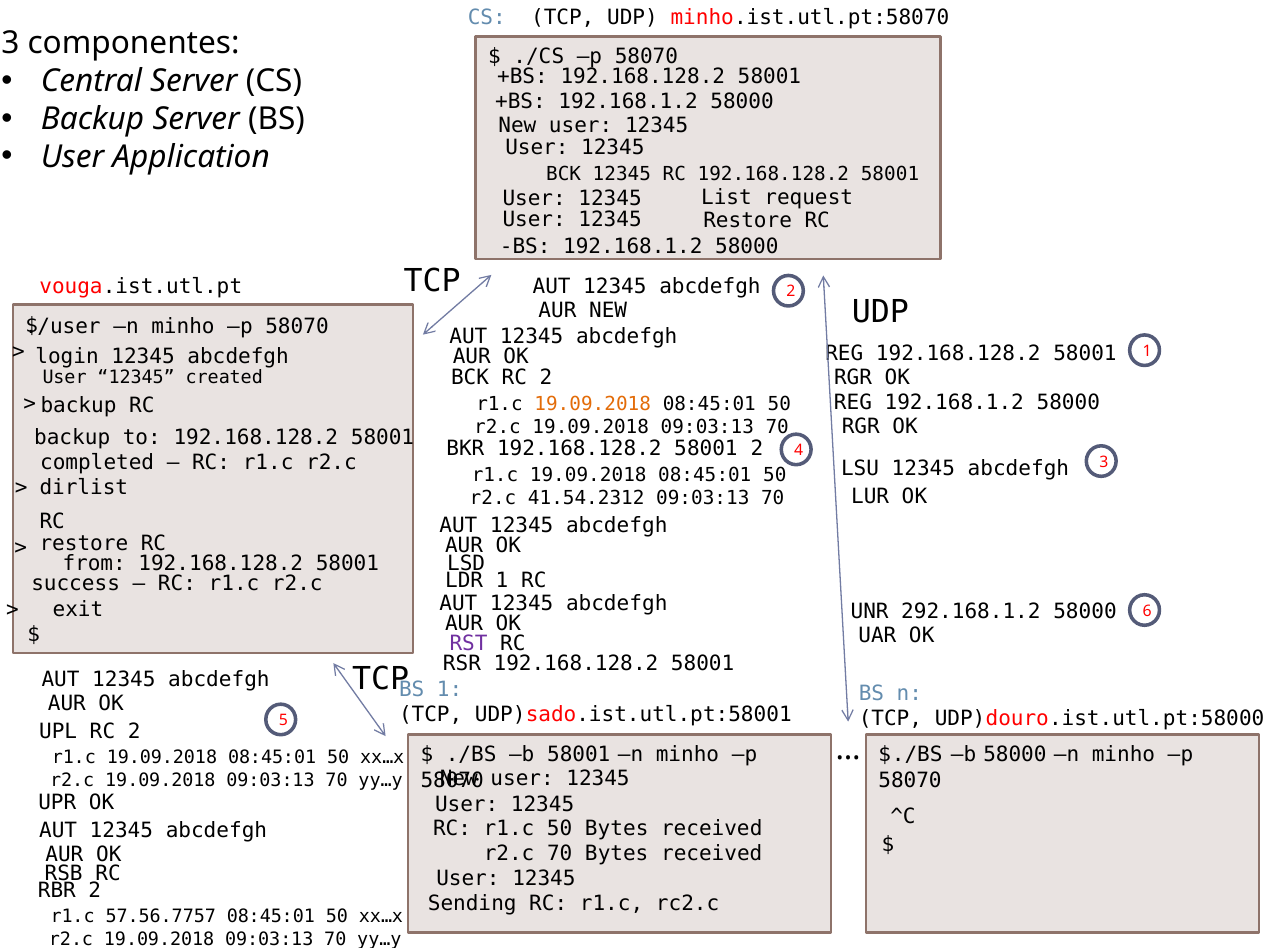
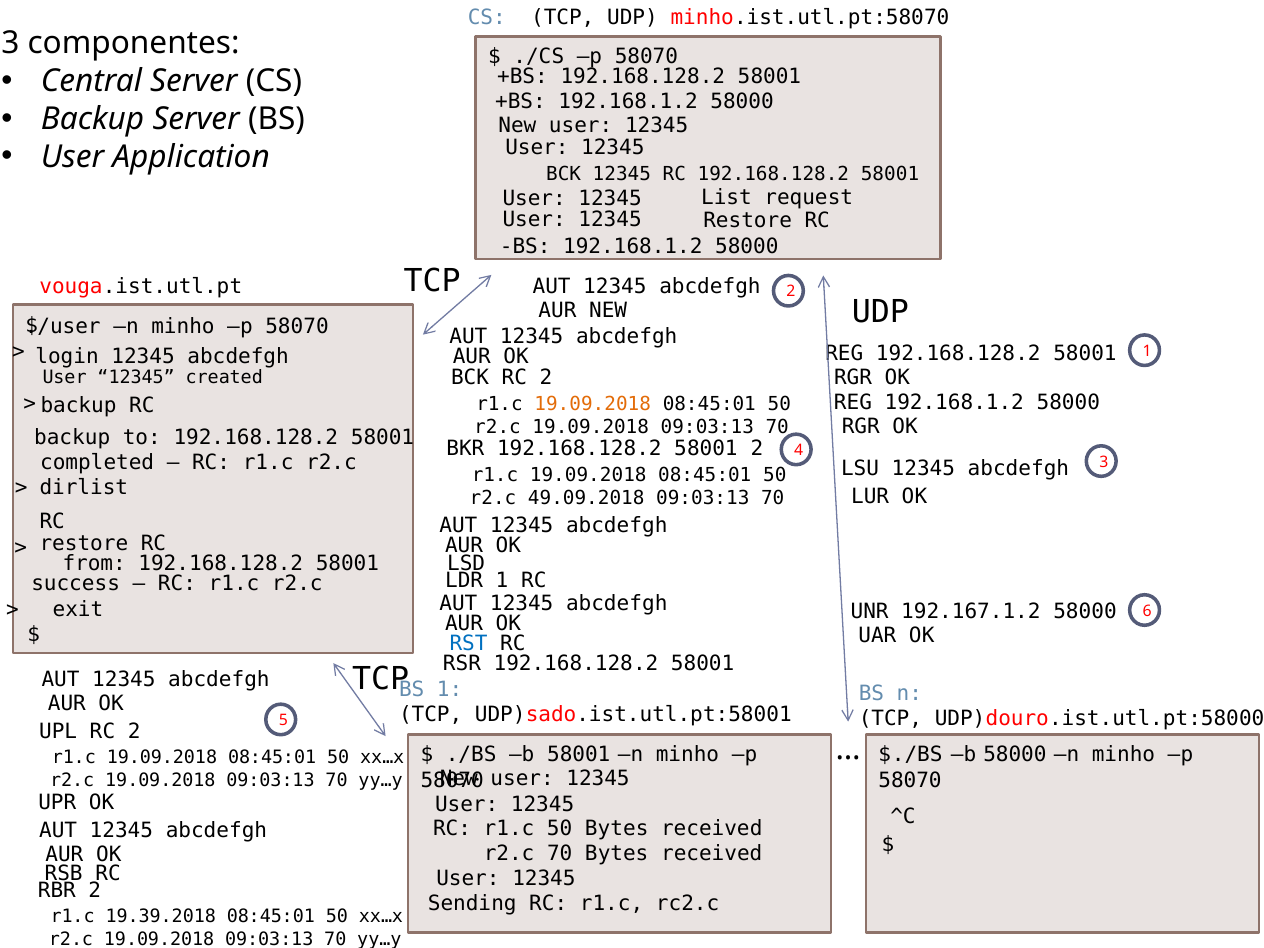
41.54.2312: 41.54.2312 -> 49.09.2018 (586, 498)
292.168.1.2: 292.168.1.2 -> 192.167.1.2 (971, 611)
RST colour: purple -> blue (468, 644)
57.56.7757: 57.56.7757 -> 19.39.2018 (161, 916)
